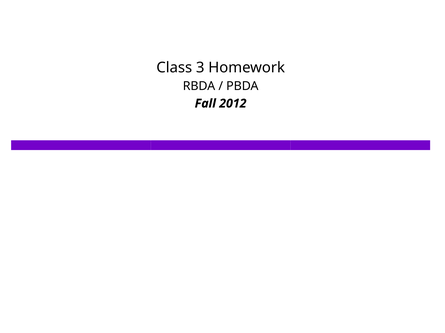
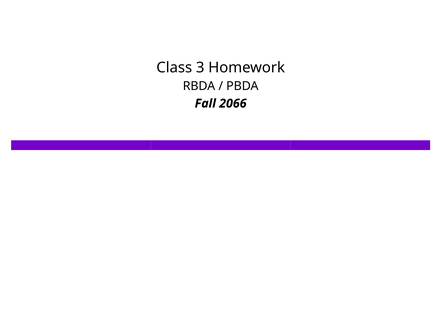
2012: 2012 -> 2066 (233, 104)
